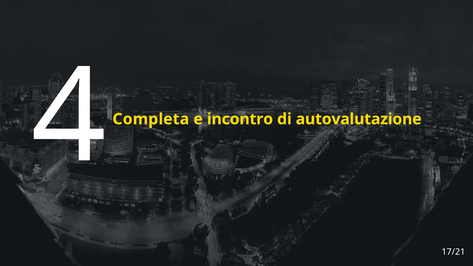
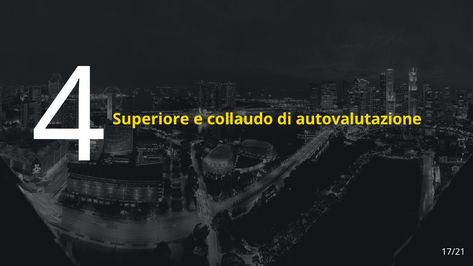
Completa: Completa -> Superiore (151, 119)
incontro: incontro -> collaudo (240, 119)
